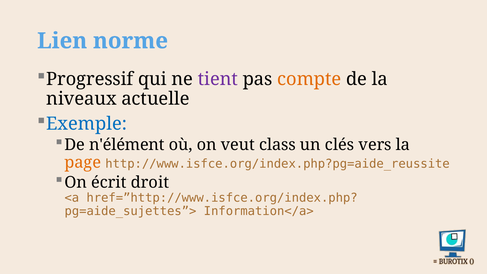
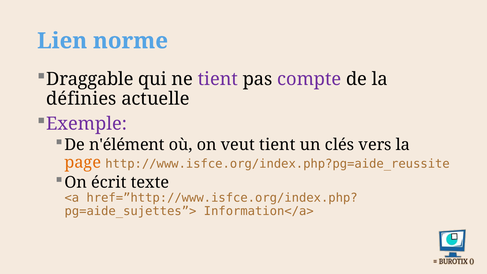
Progressif: Progressif -> Draggable (90, 79)
compte colour: orange -> purple (309, 79)
niveaux: niveaux -> définies (81, 99)
Exemple colour: blue -> purple (87, 124)
veut class: class -> tient (277, 145)
droit: droit -> texte (150, 182)
